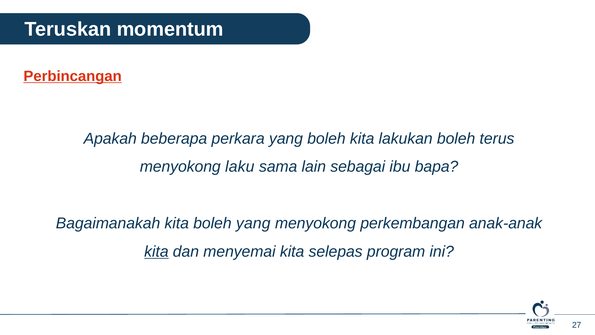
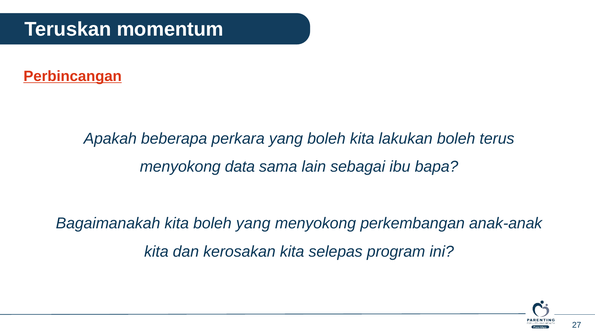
laku: laku -> data (240, 167)
kita underline: present -> none (156, 251)
menyemai: menyemai -> kerosakan (239, 251)
